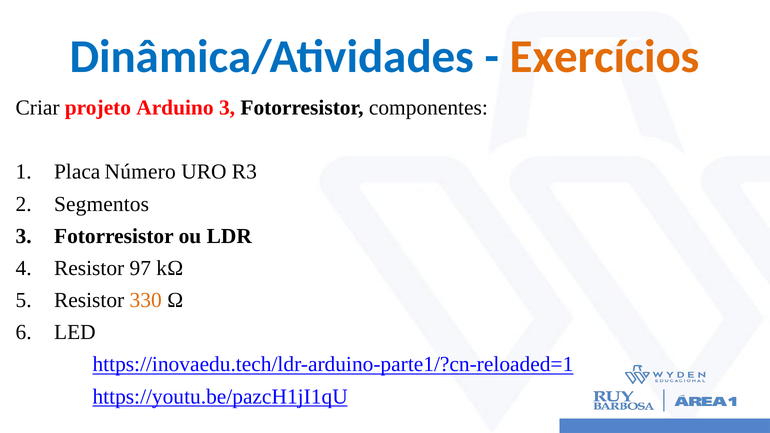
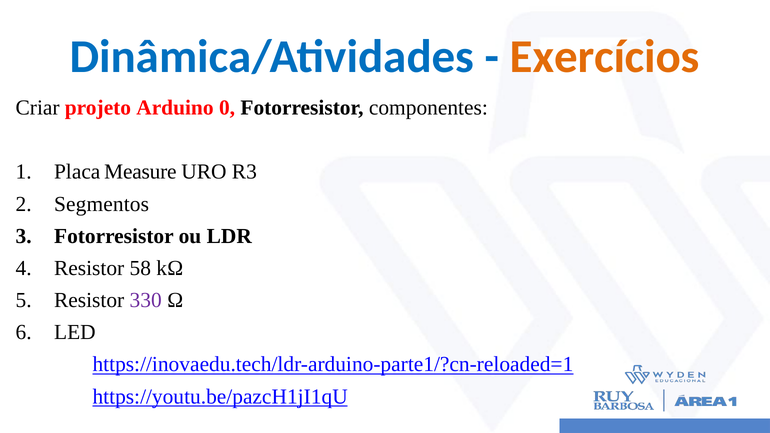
Arduino 3: 3 -> 0 (227, 108)
Número: Número -> Measure (140, 172)
97: 97 -> 58 (140, 268)
330 colour: orange -> purple (146, 300)
